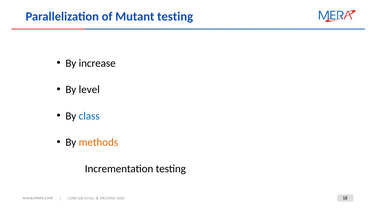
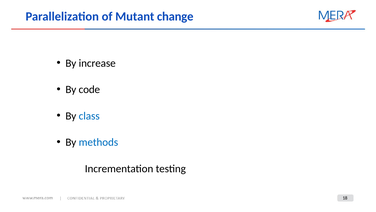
Mutant testing: testing -> change (175, 16)
level: level -> code (89, 89)
methods colour: orange -> blue (98, 142)
